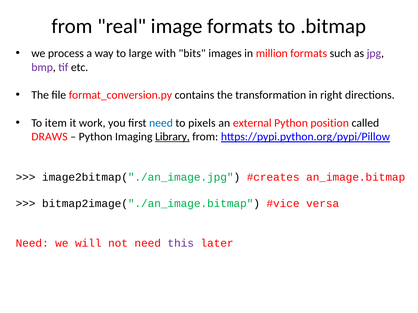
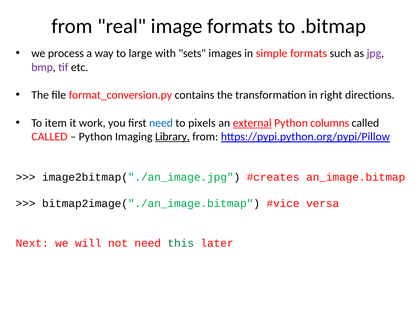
bits: bits -> sets (192, 53)
million: million -> simple (272, 53)
external underline: none -> present (252, 123)
position: position -> columns (330, 123)
DRAWS: DRAWS -> CALLED (49, 137)
Need: Need -> Next (32, 243)
this colour: purple -> green (181, 243)
